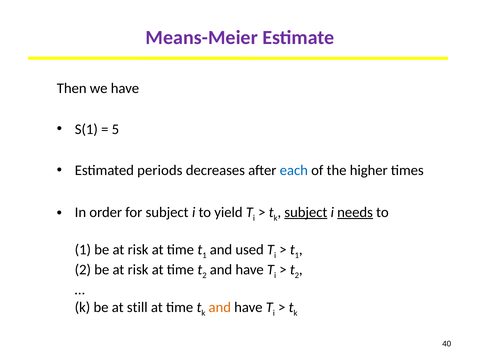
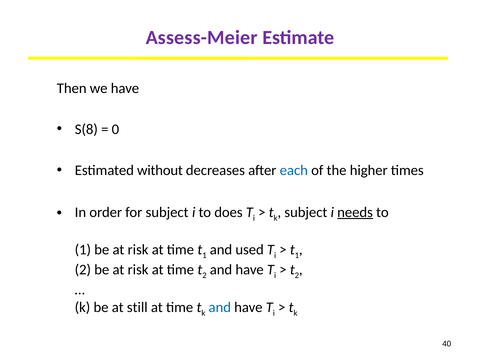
Means-Meier: Means-Meier -> Assess-Meier (202, 38)
S(1: S(1 -> S(8 (86, 129)
5: 5 -> 0 (115, 129)
periods: periods -> without (160, 170)
yield: yield -> does (228, 212)
subject underline: present -> none (306, 212)
and colour: orange -> blue (220, 307)
